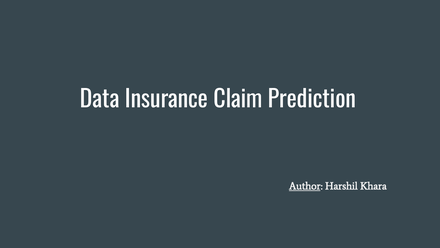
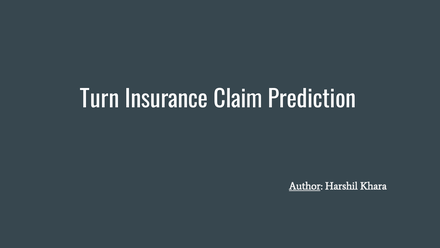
Data: Data -> Turn (100, 100)
